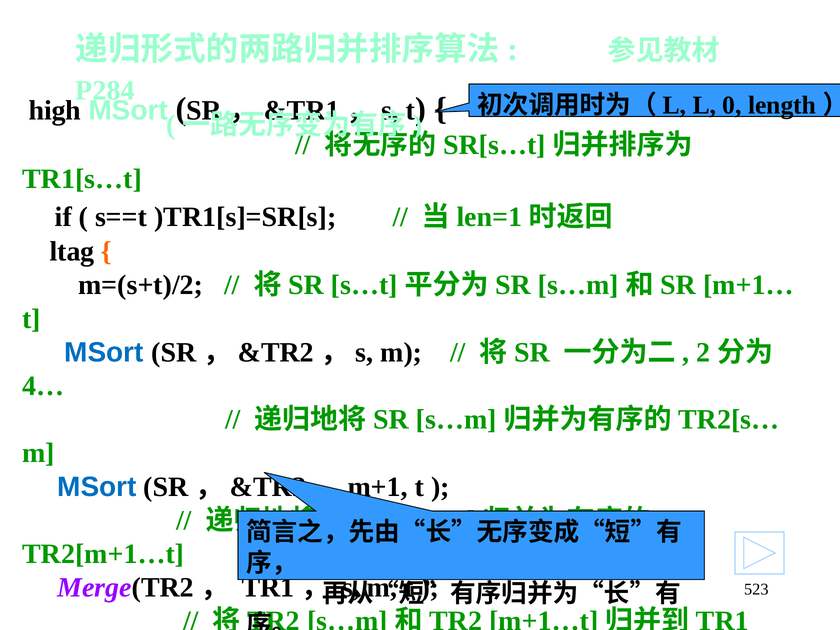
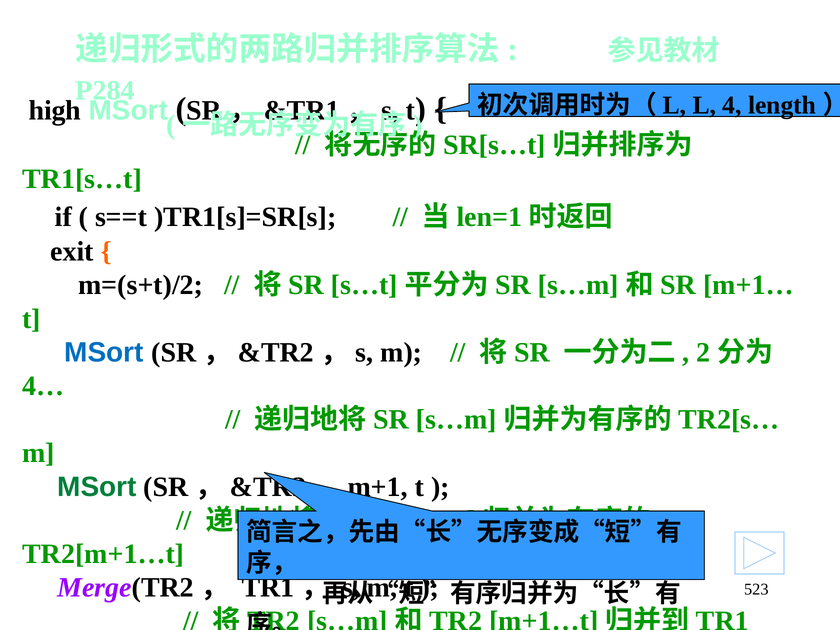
0: 0 -> 4 (732, 105)
ltag: ltag -> exit (72, 252)
MSort colour: blue -> green (97, 487)
